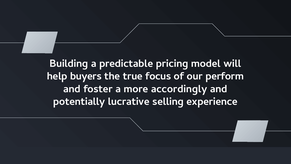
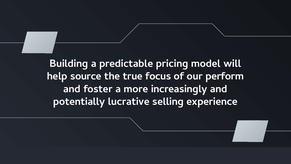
buyers: buyers -> source (86, 76)
accordingly: accordingly -> increasingly (179, 89)
